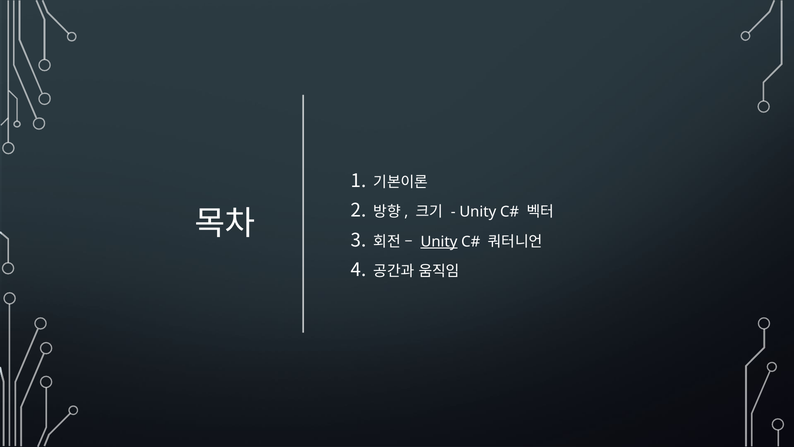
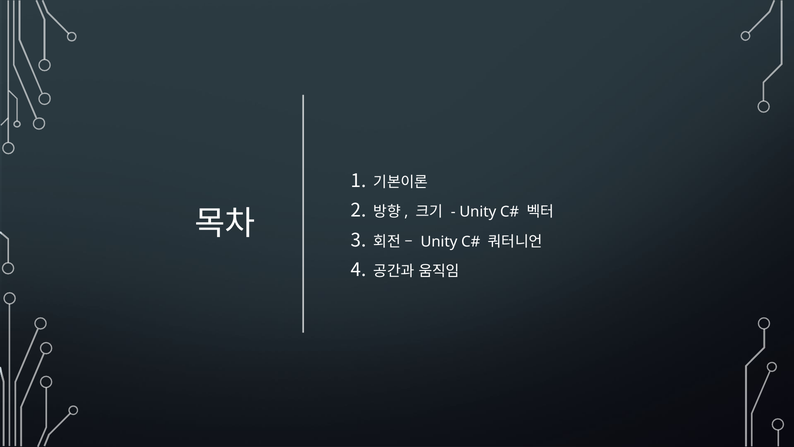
Unity underline: present -> none (439, 241)
